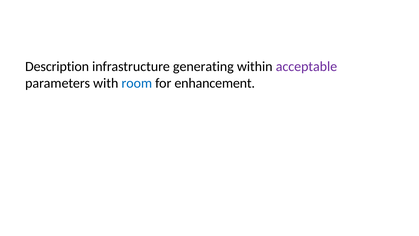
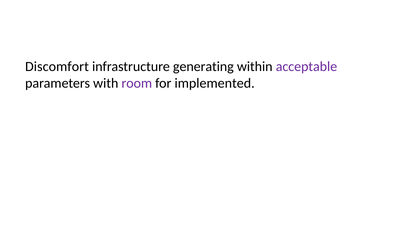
Description: Description -> Discomfort (57, 66)
room colour: blue -> purple (137, 83)
enhancement: enhancement -> implemented (215, 83)
